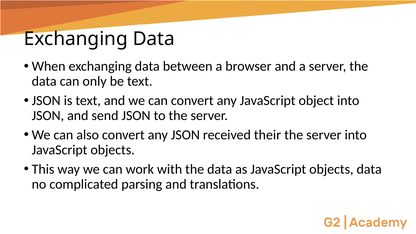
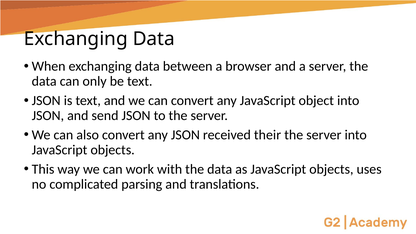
objects data: data -> uses (369, 169)
